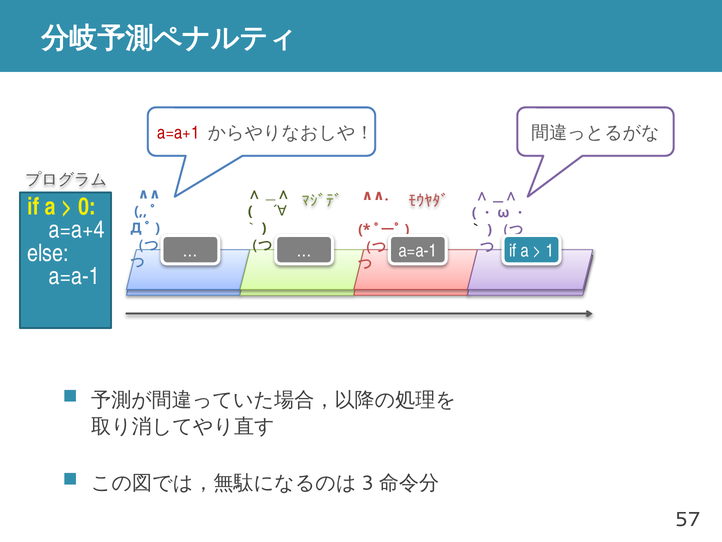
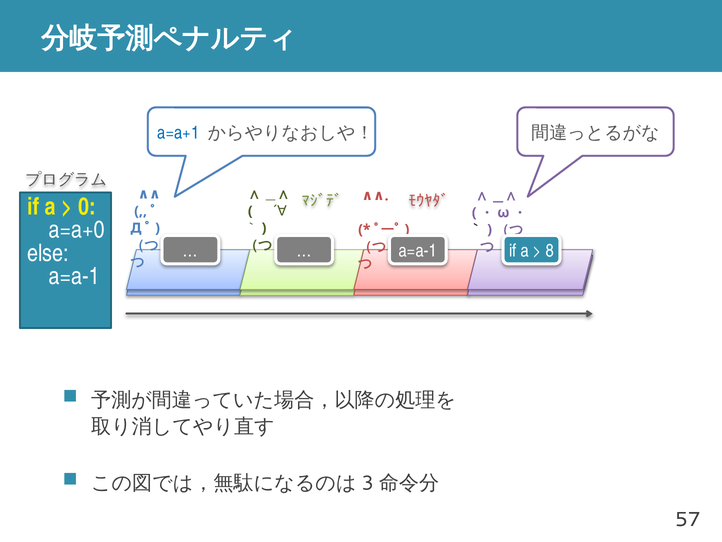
a=a+1 colour: red -> blue (178, 133)
a=a+4: a=a+4 -> a=a+0 (77, 230)
1: 1 -> 8 (550, 251)
